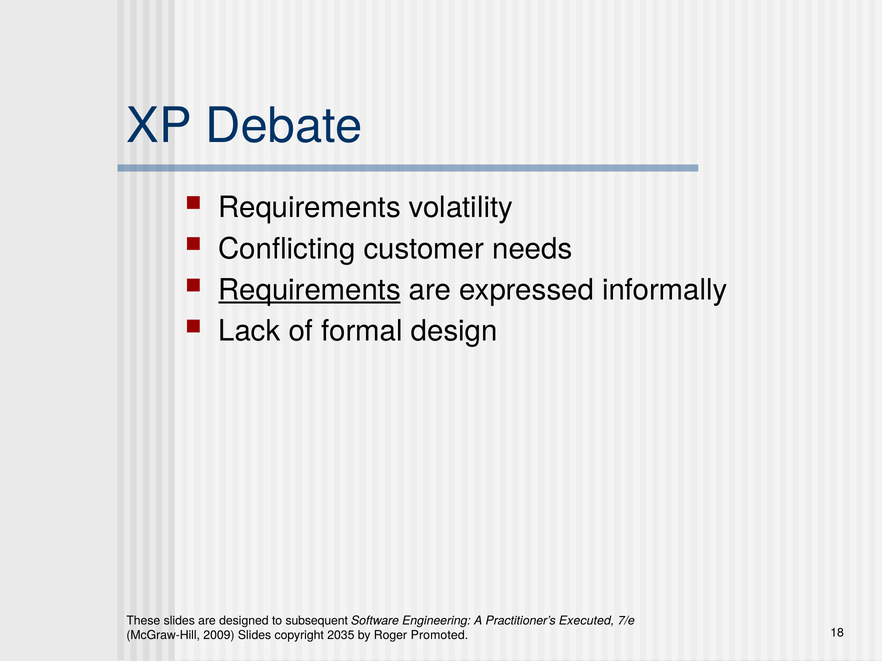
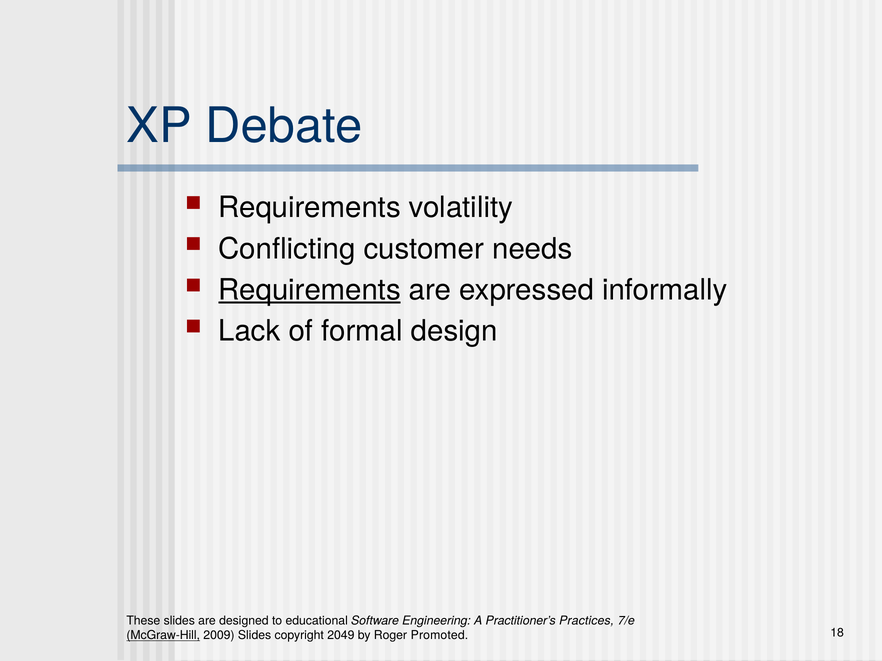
subsequent: subsequent -> educational (317, 621)
Executed: Executed -> Practices (587, 621)
McGraw-Hill underline: none -> present (163, 636)
2035: 2035 -> 2049 (341, 636)
